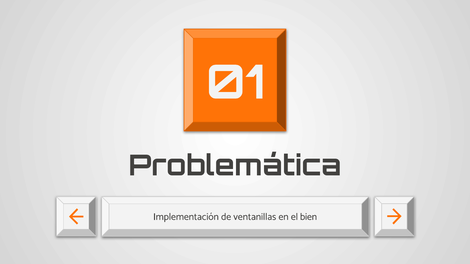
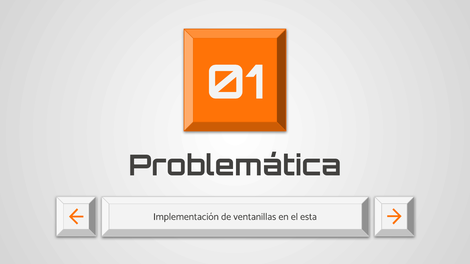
bien: bien -> esta (308, 217)
